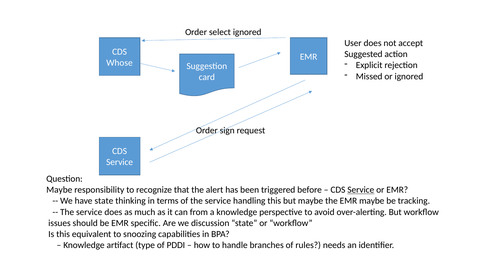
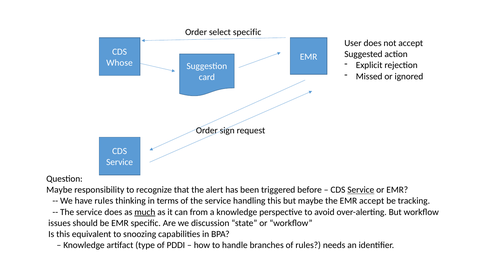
select ignored: ignored -> specific (247, 32)
have state: state -> rules (104, 201)
EMR maybe: maybe -> accept (372, 201)
much underline: none -> present (145, 212)
